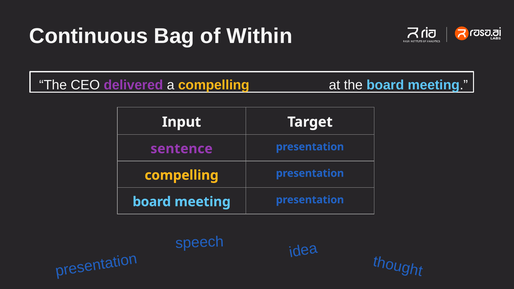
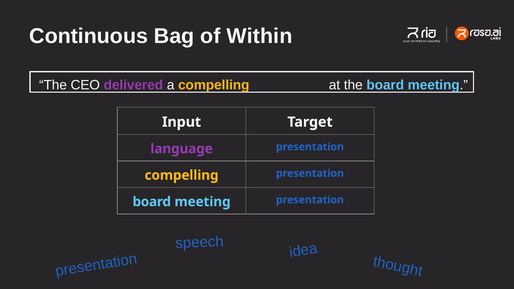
sentence: sentence -> language (182, 149)
